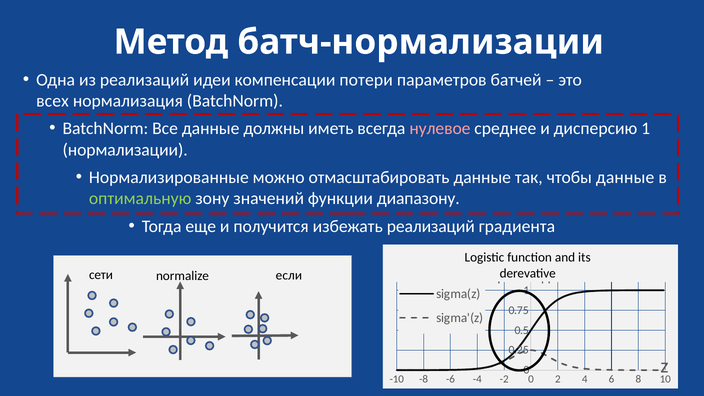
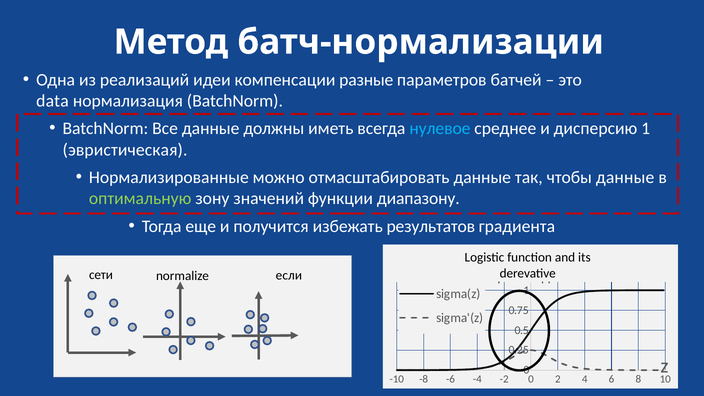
потери: потери -> разные (366, 80)
всех: всех -> data (52, 101)
нулевое colour: pink -> light blue (440, 129)
нормализации: нормализации -> эвристическая (125, 150)
избежать реализаций: реализаций -> результатов (431, 226)
